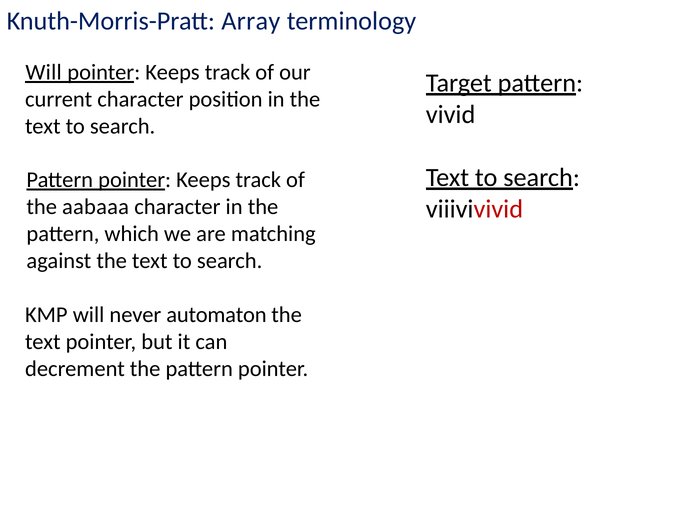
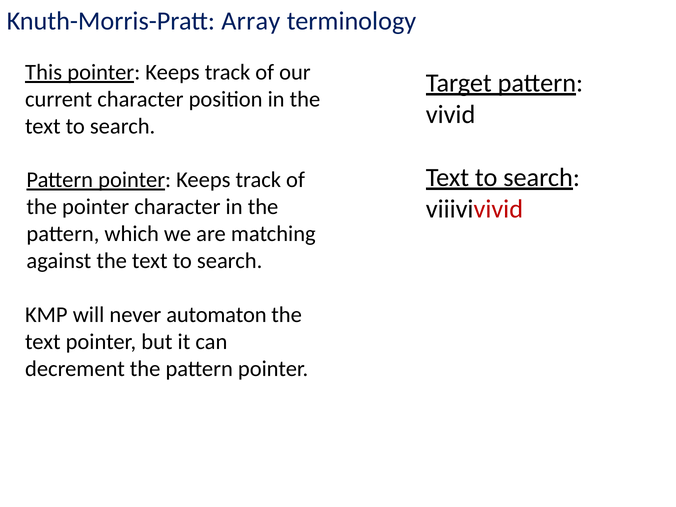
Will: Will -> This (44, 72)
the aabaaa: aabaaa -> pointer (96, 207)
